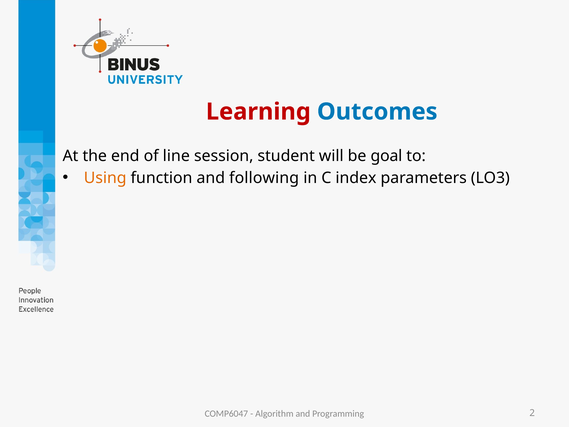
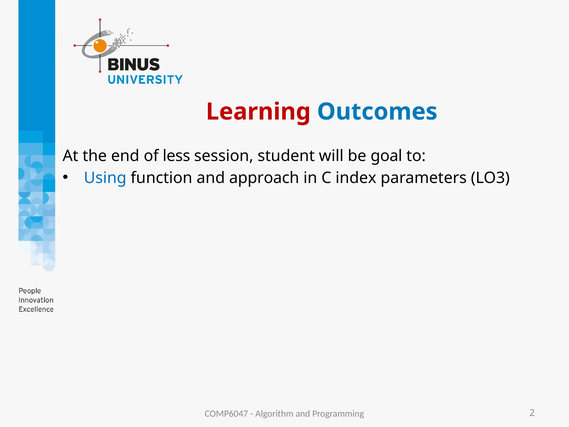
line: line -> less (176, 156)
Using colour: orange -> blue (105, 178)
following: following -> approach (264, 178)
